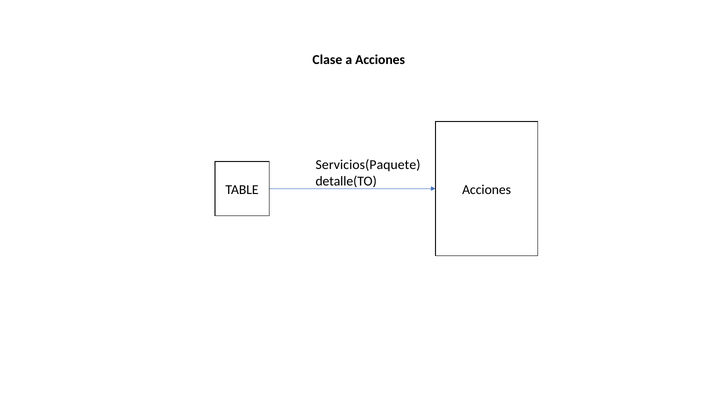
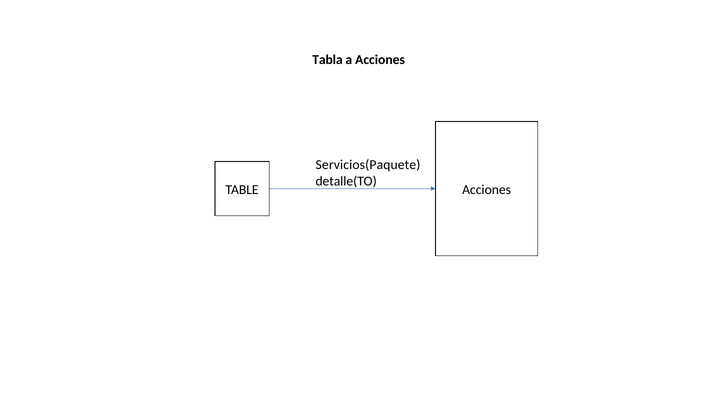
Clase: Clase -> Tabla (327, 60)
